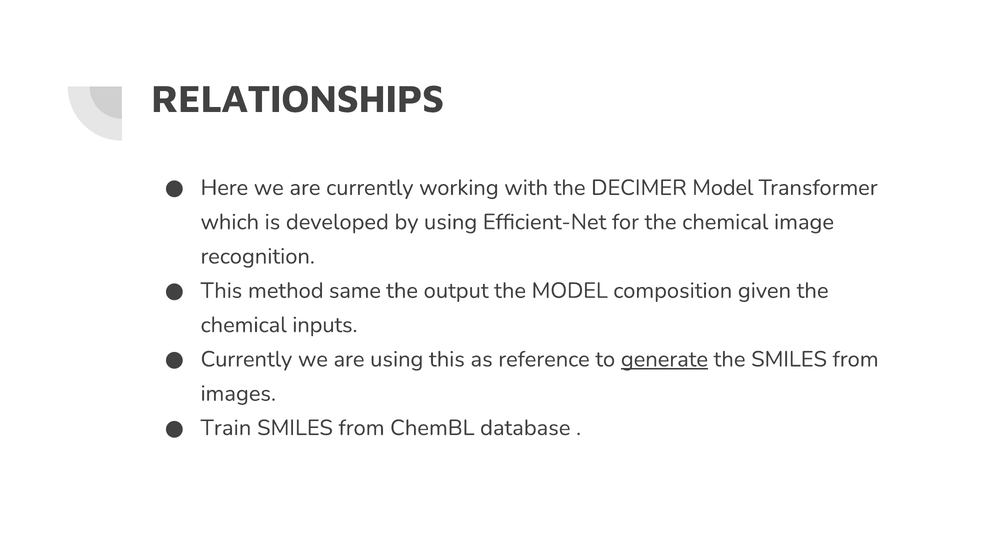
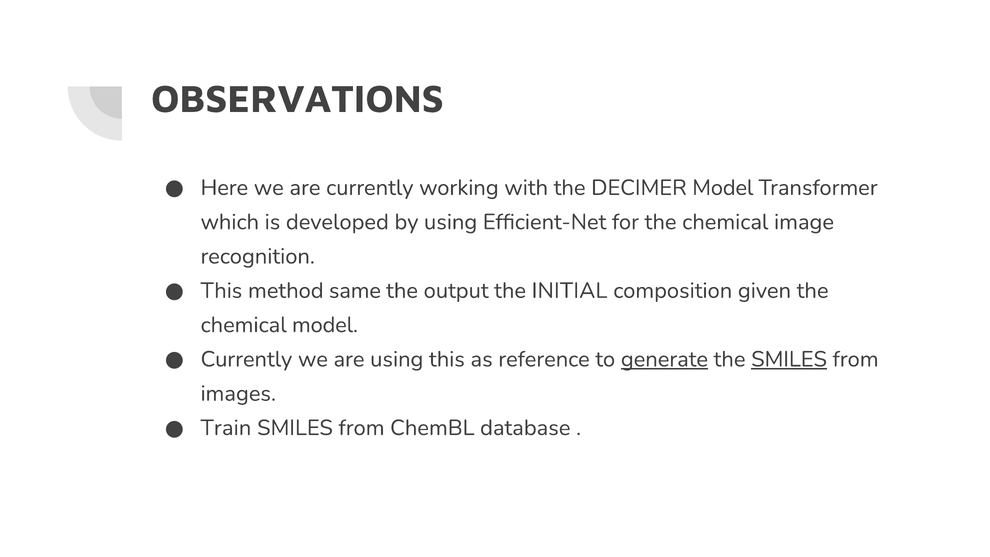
RELATIONSHIPS: RELATIONSHIPS -> OBSERVATIONS (297, 99)
the MODEL: MODEL -> INITIAL (570, 291)
chemical inputs: inputs -> model (325, 325)
SMILES underline: none -> present (789, 359)
